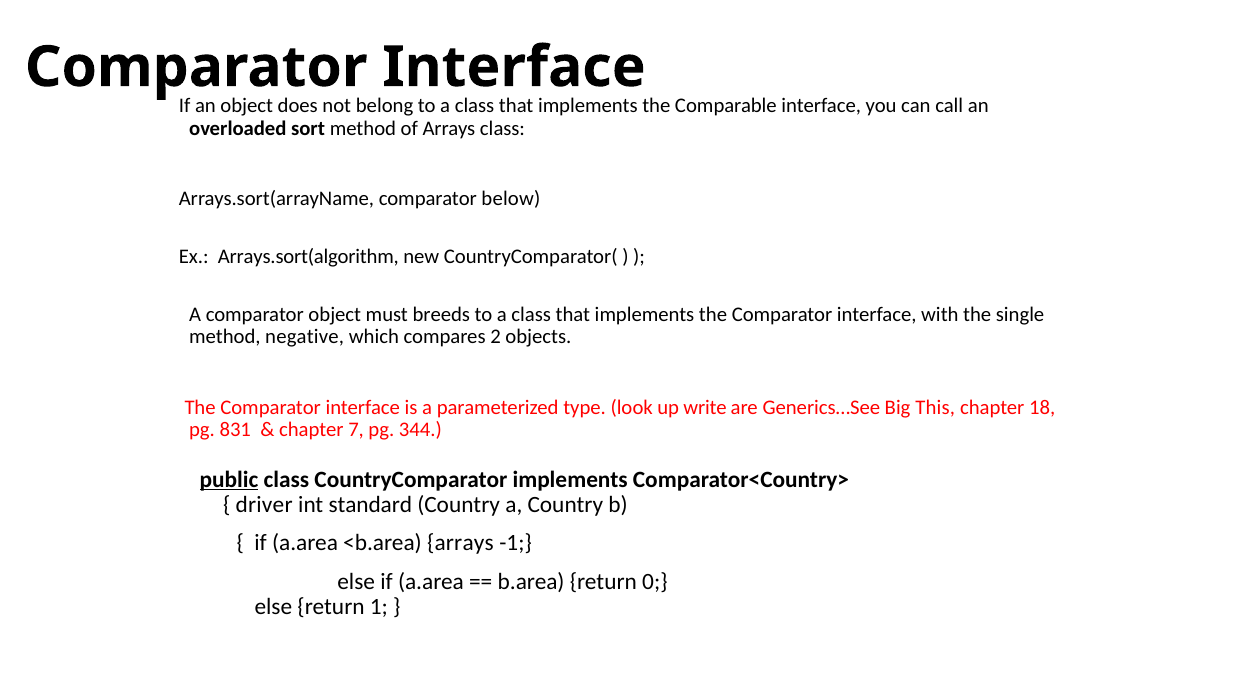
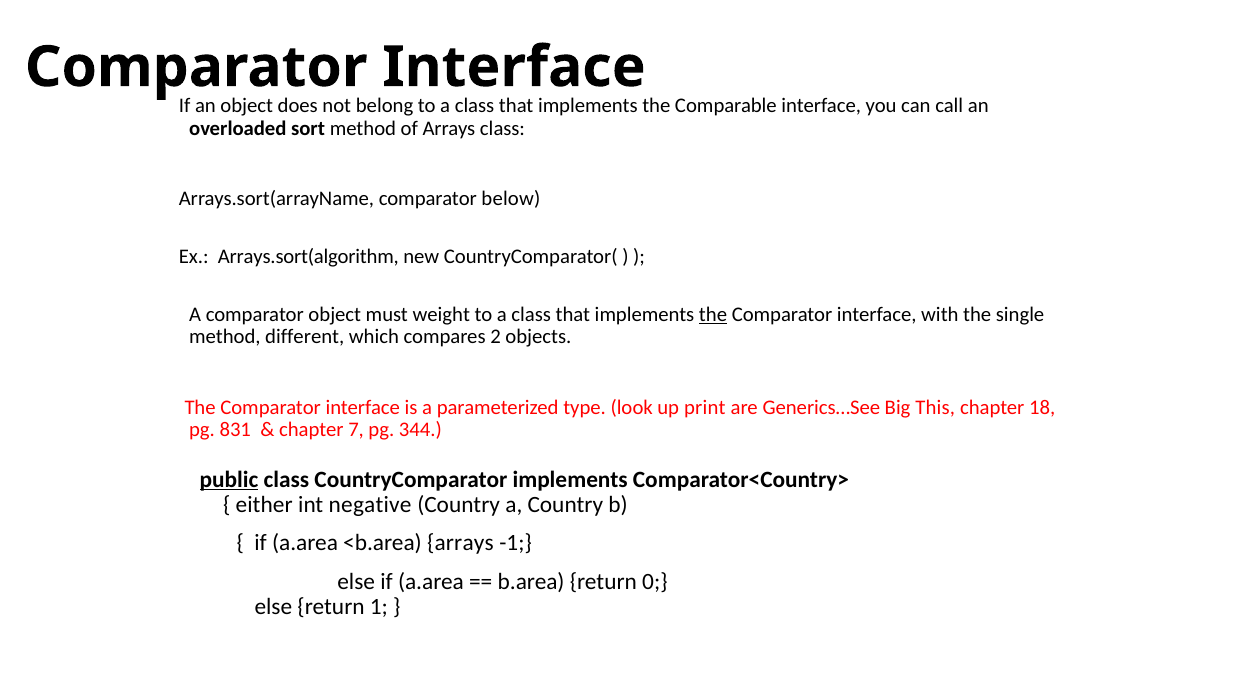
breeds: breeds -> weight (441, 314)
the underline: none -> present (713, 314)
negative: negative -> different (305, 337)
write: write -> print (705, 408)
driver: driver -> either (264, 505)
standard: standard -> negative (370, 505)
